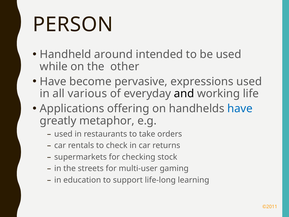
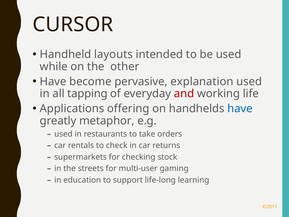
PERSON: PERSON -> CURSOR (73, 24)
around: around -> layouts (113, 54)
expressions: expressions -> explanation (202, 81)
various: various -> tapping (87, 94)
and colour: black -> red (184, 94)
